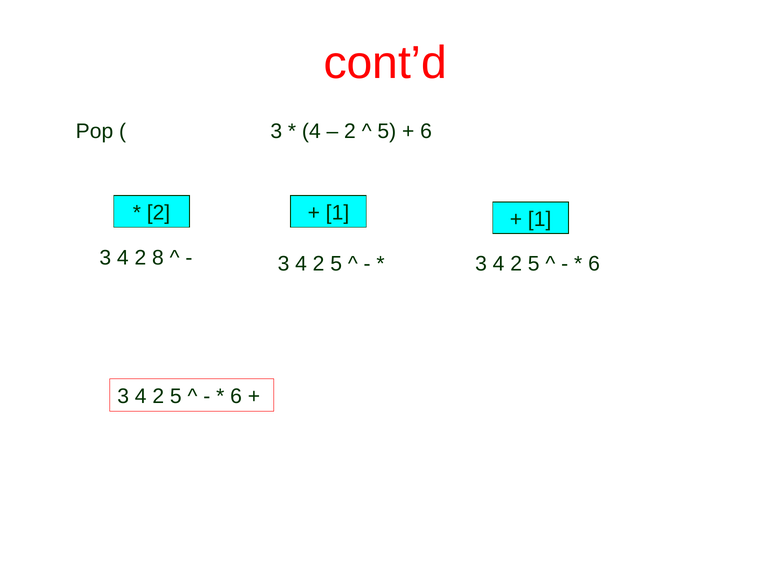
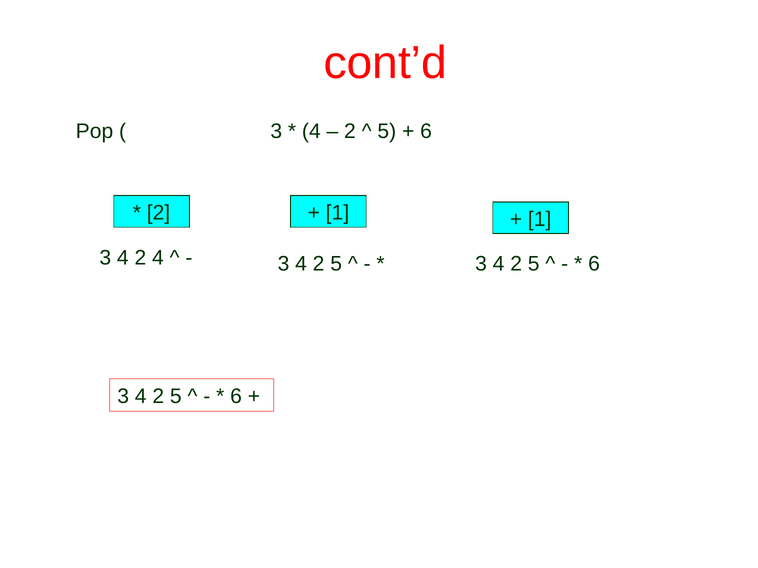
2 8: 8 -> 4 (158, 258)
